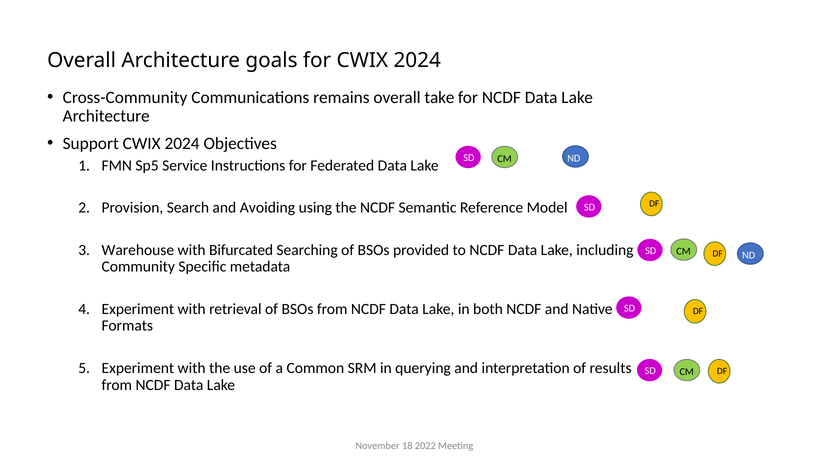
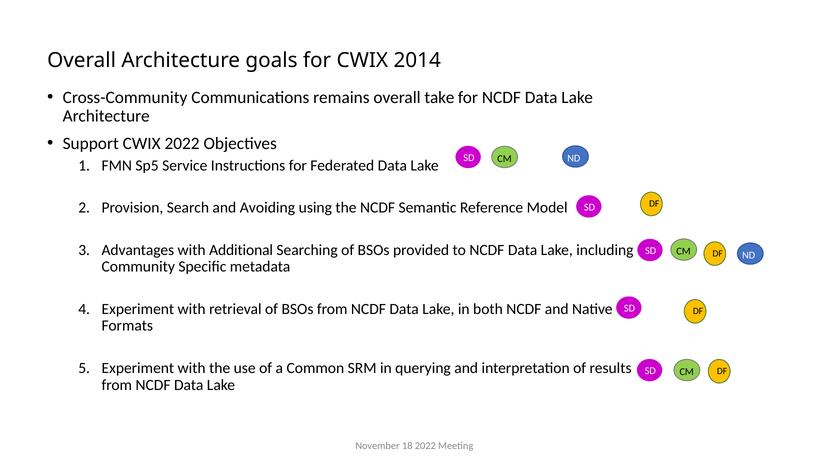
for CWIX 2024: 2024 -> 2014 (417, 60)
Support CWIX 2024: 2024 -> 2022 (182, 143)
Warehouse: Warehouse -> Advantages (138, 250)
Bifurcated: Bifurcated -> Additional (241, 250)
